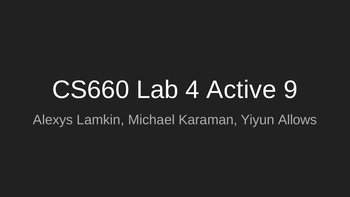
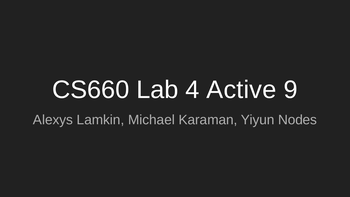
Allows: Allows -> Nodes (298, 120)
